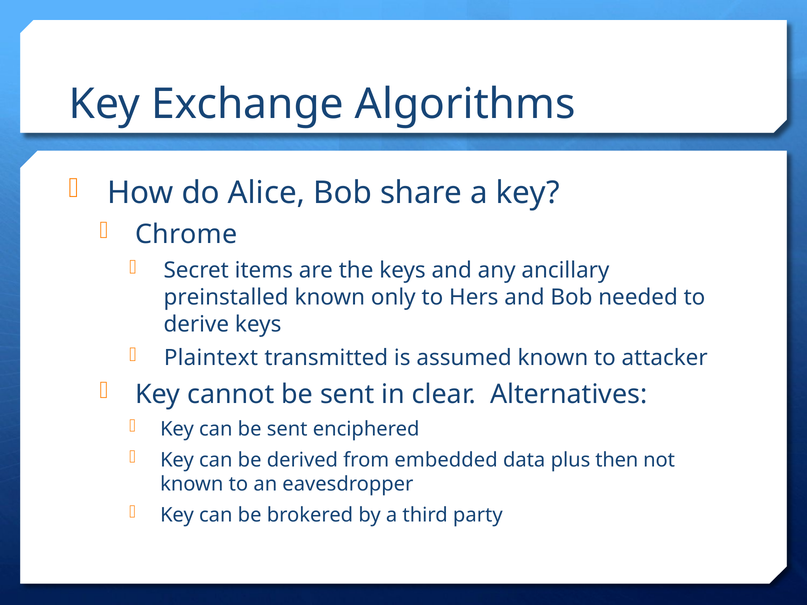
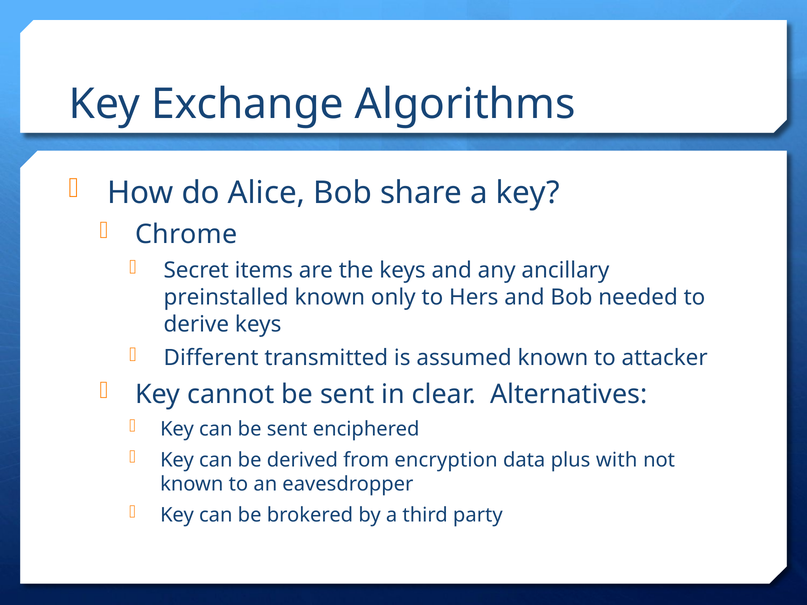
Plaintext: Plaintext -> Different (211, 358)
embedded: embedded -> encryption (446, 460)
then: then -> with (617, 460)
